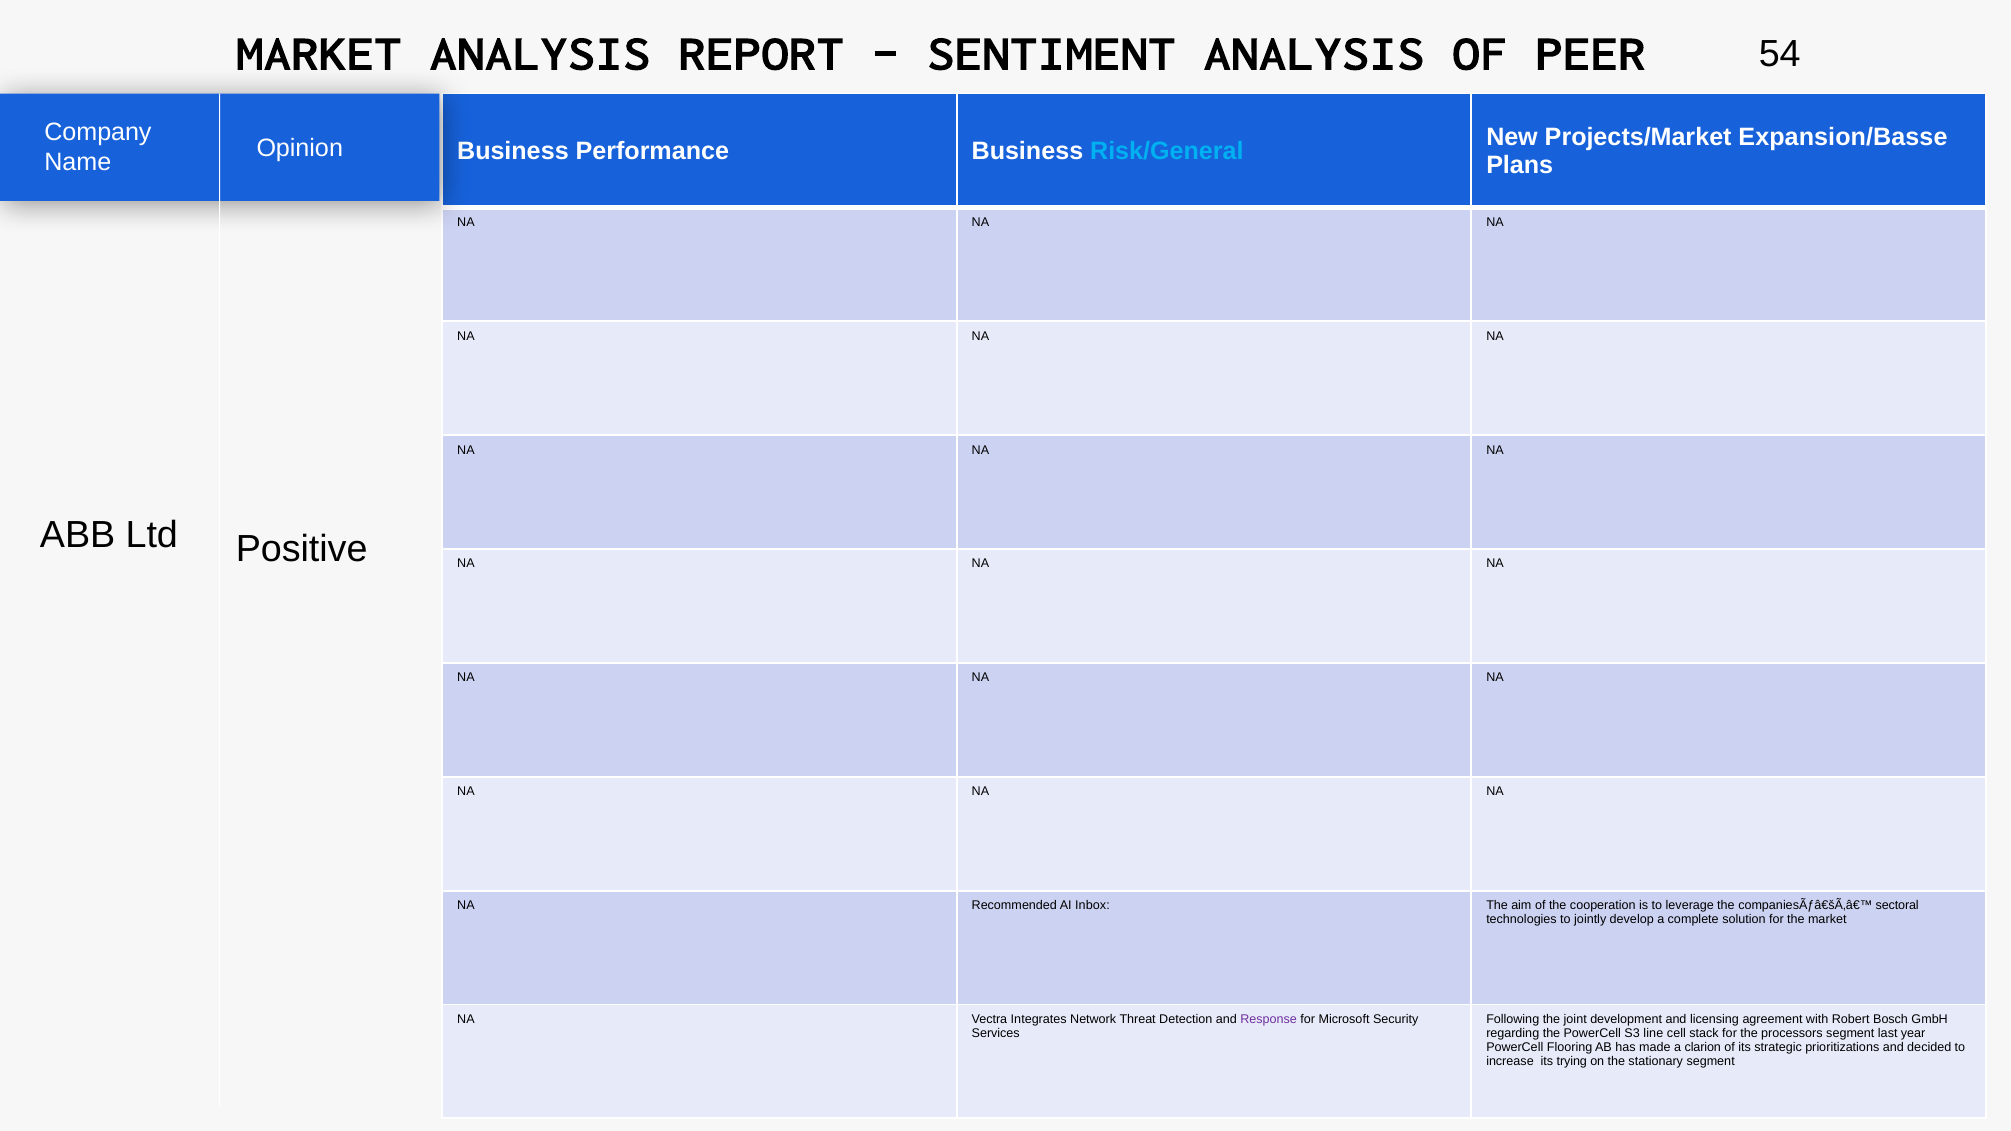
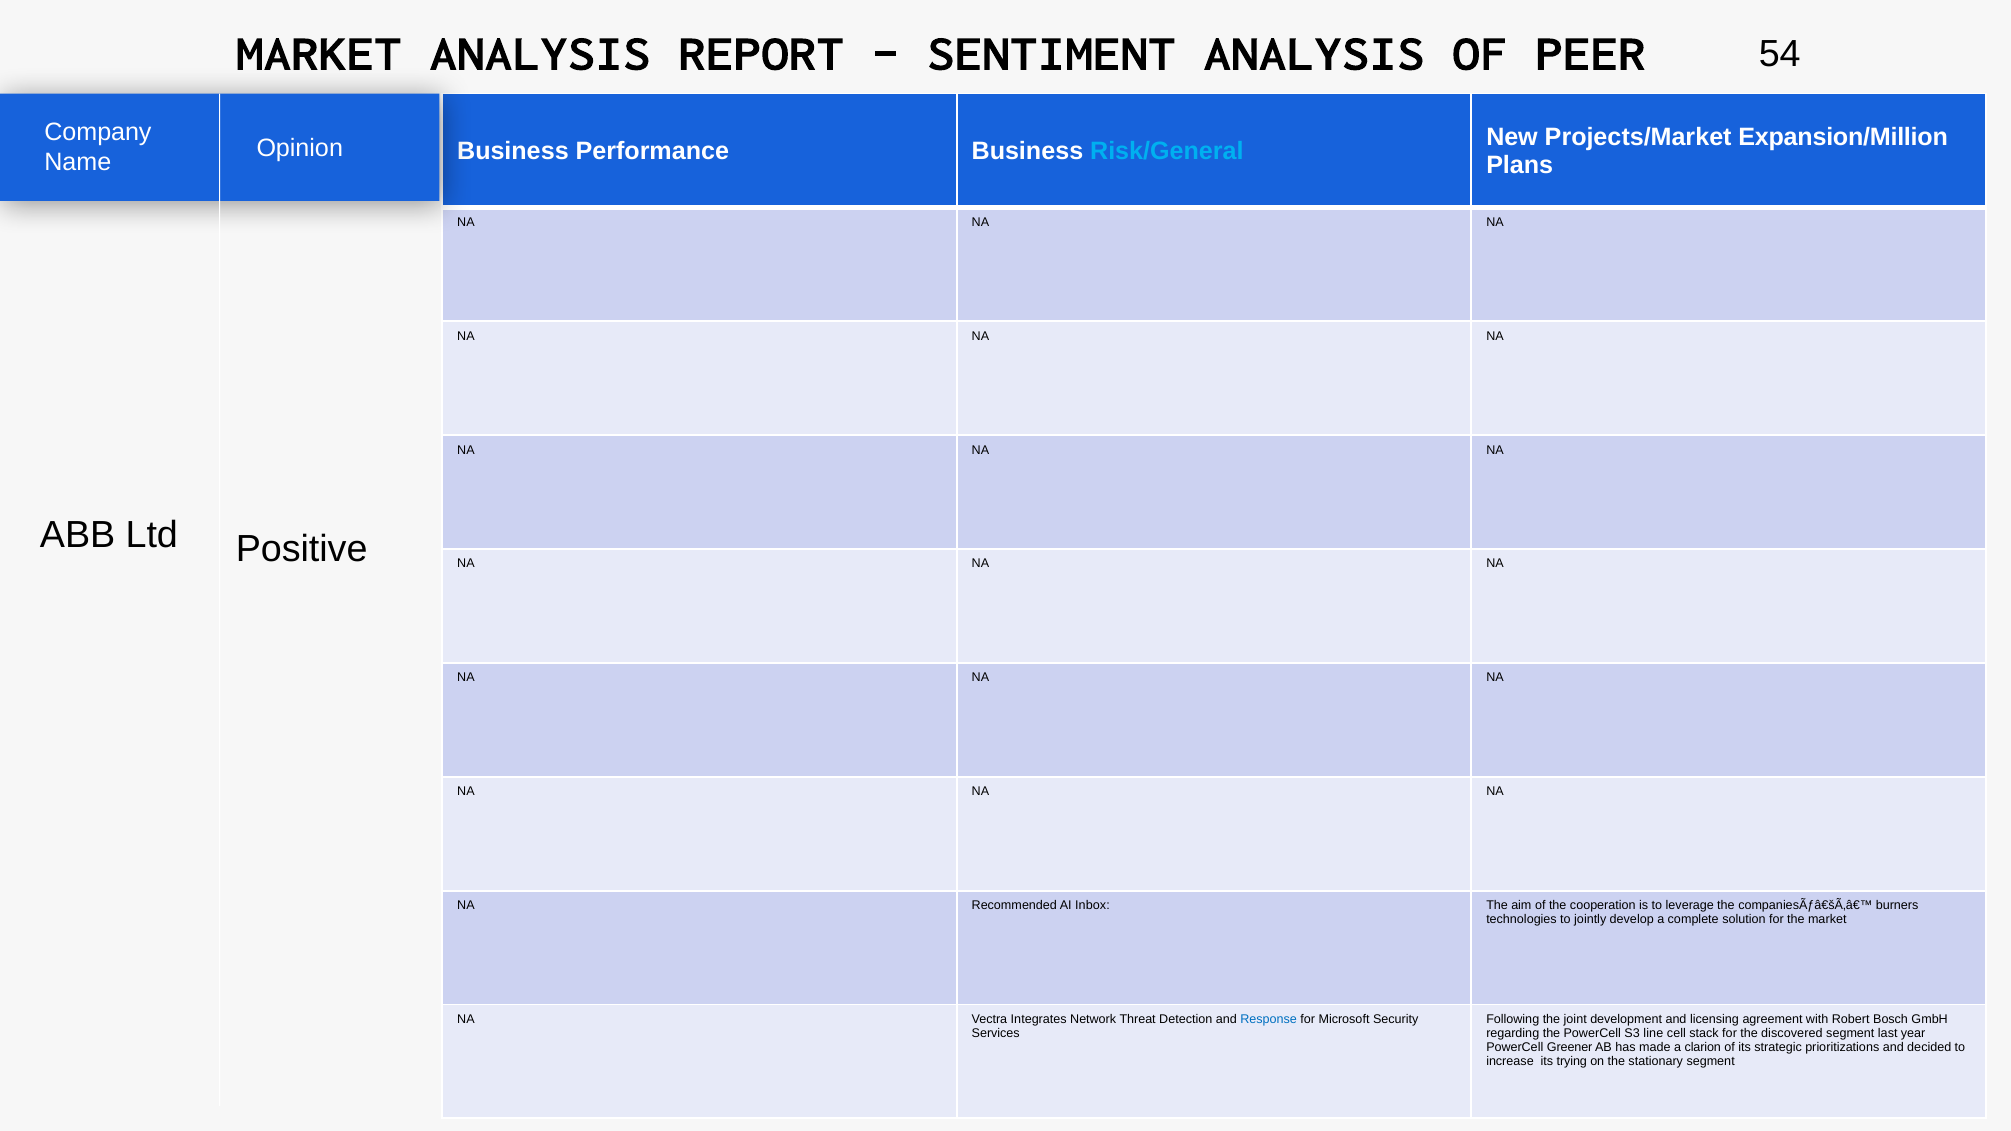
Expansion/Basse: Expansion/Basse -> Expansion/Million (1843, 137)
sectoral: sectoral -> burners (1897, 905)
Response colour: purple -> blue (1269, 1019)
processors: processors -> discovered (1792, 1033)
Flooring: Flooring -> Greener (1570, 1048)
